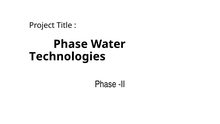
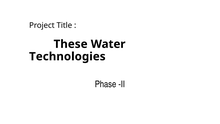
Phase: Phase -> These (71, 44)
